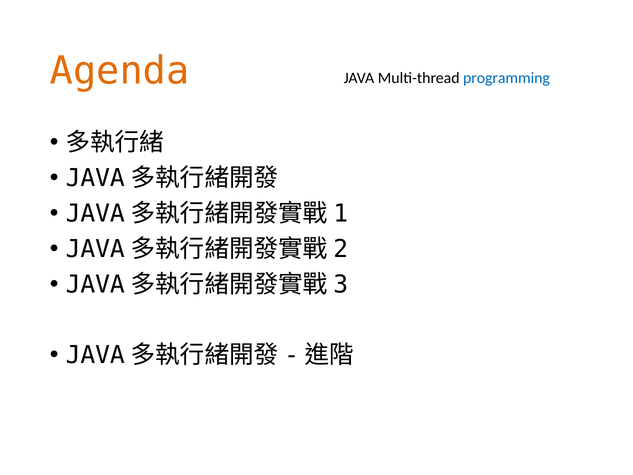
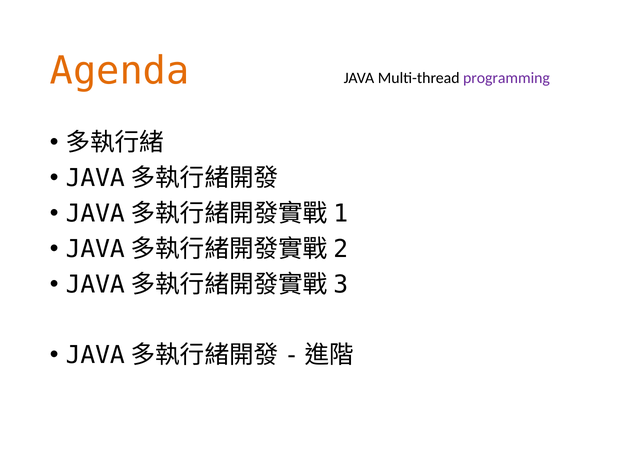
programming colour: blue -> purple (507, 78)
